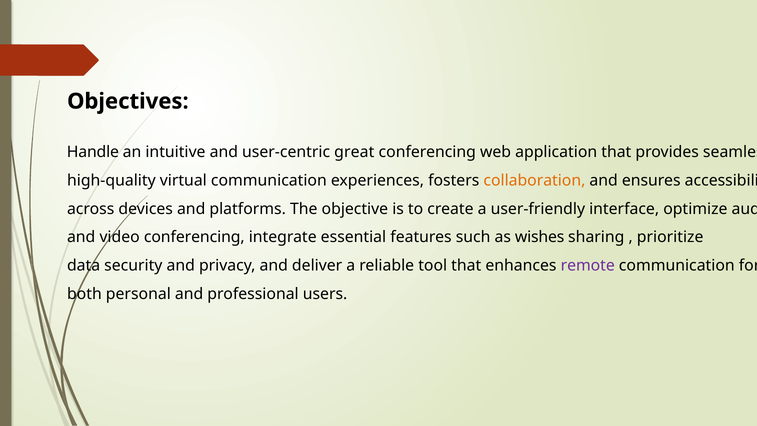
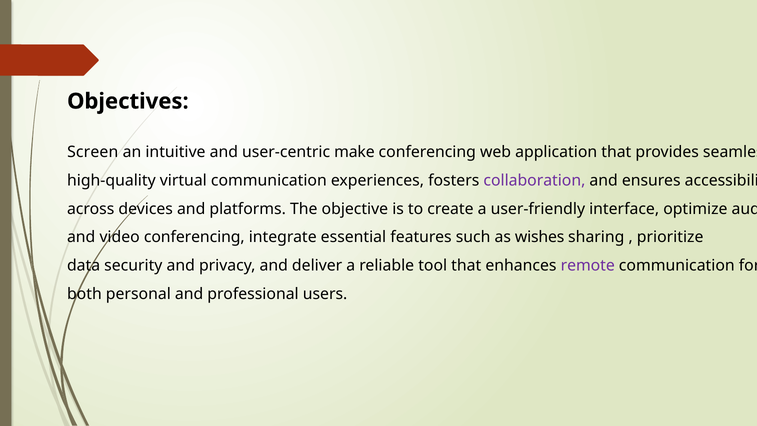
Handle: Handle -> Screen (93, 152)
great: great -> make (354, 152)
collaboration colour: orange -> purple (534, 180)
